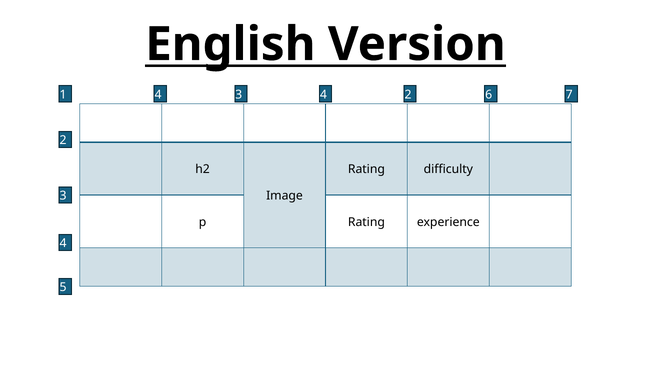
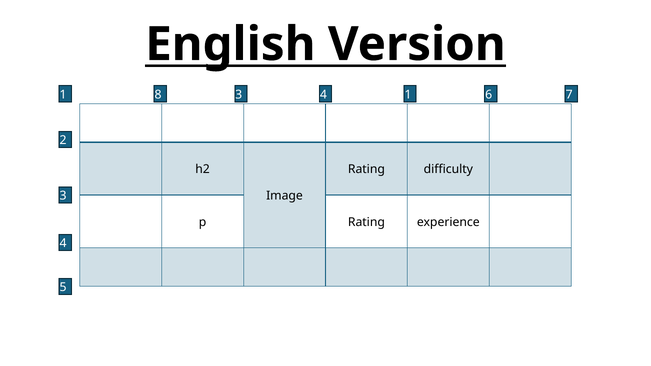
1 4: 4 -> 8 (158, 95)
4 2: 2 -> 1 (408, 95)
